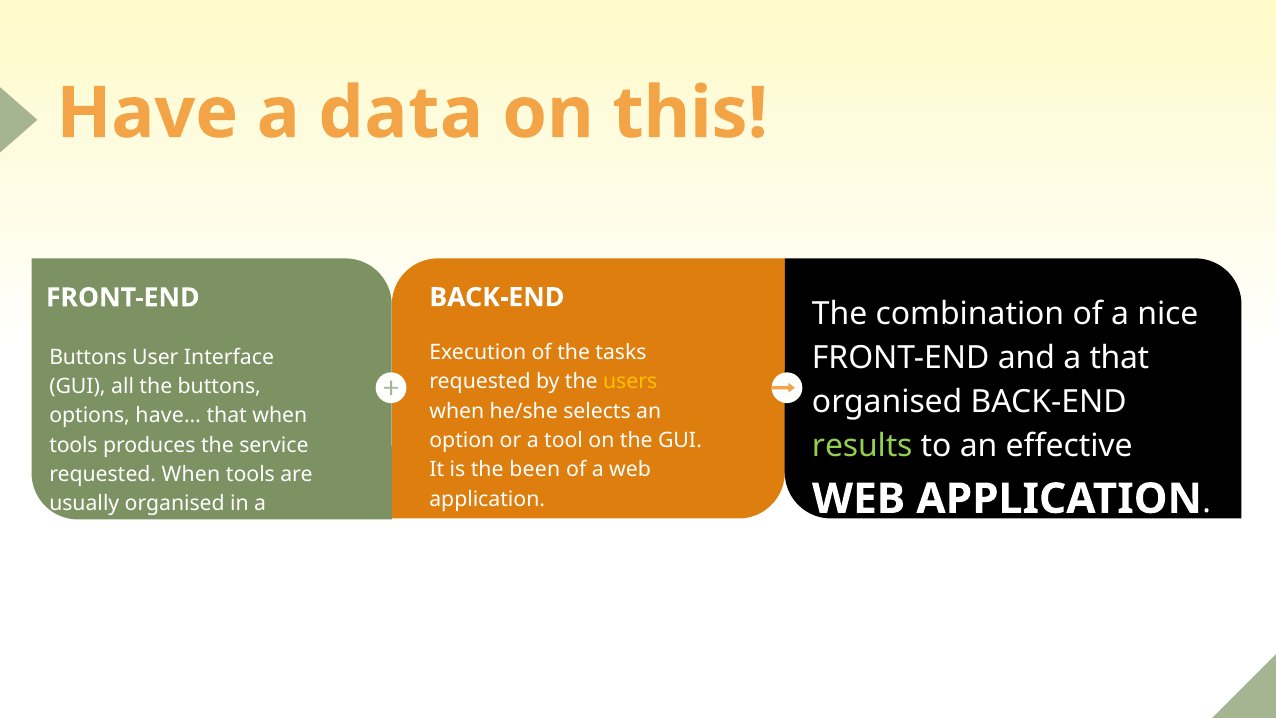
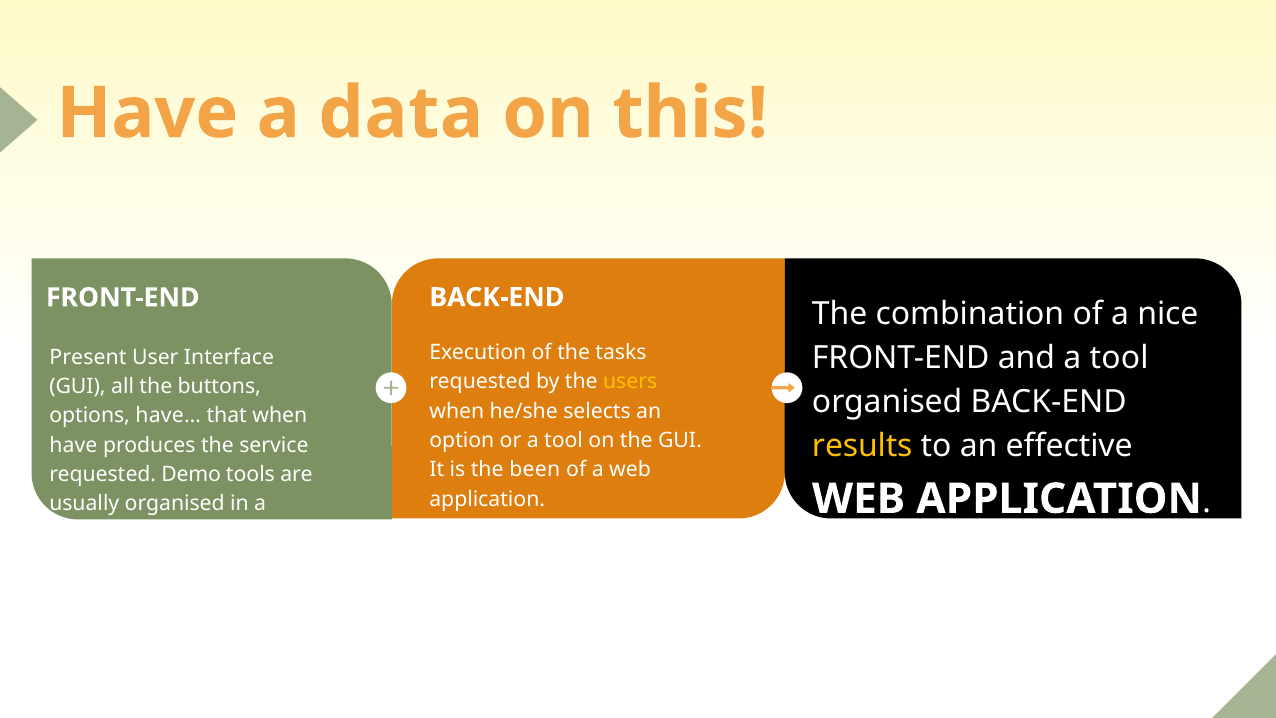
and a that: that -> tool (1119, 358)
Buttons: Buttons -> Present (88, 357)
results colour: light green -> yellow (862, 446)
tools: tools -> have (73, 445)
requested When: When -> Demo (191, 474)
